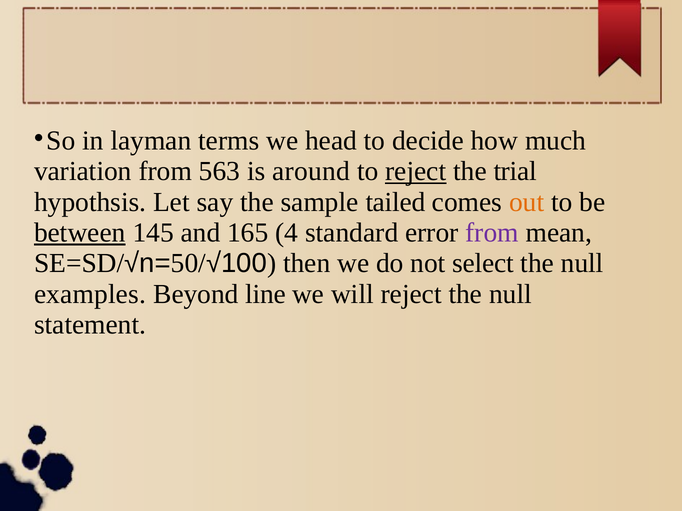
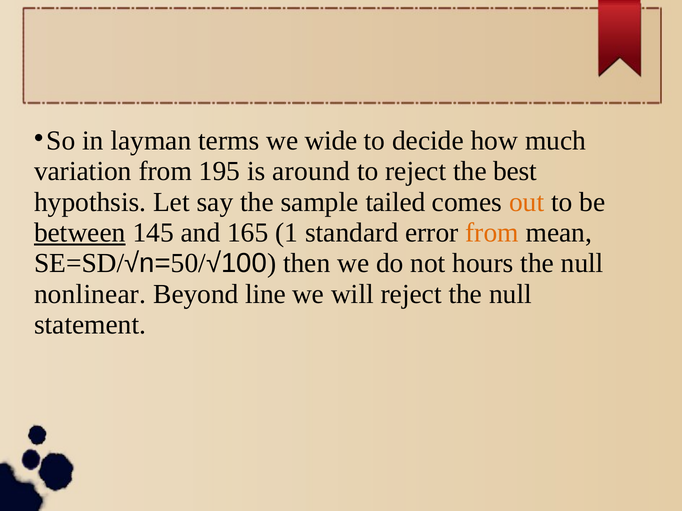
head: head -> wide (331, 141)
563: 563 -> 195 (220, 171)
reject underline: present -> none (416, 171)
trial: trial -> best (515, 171)
4: 4 -> 1 (287, 233)
from colour: purple -> orange (492, 233)
select: select -> hours (483, 264)
examples: examples -> nonlinear (90, 294)
